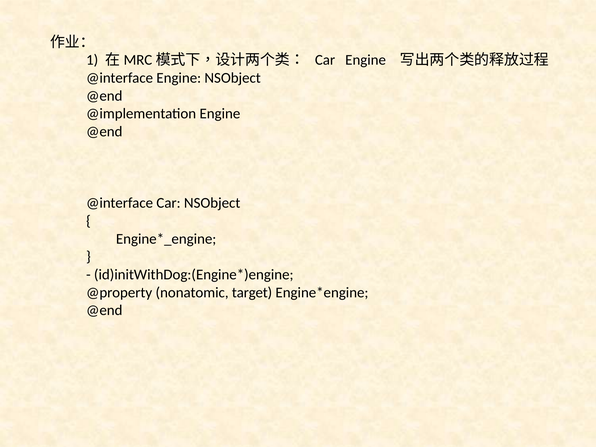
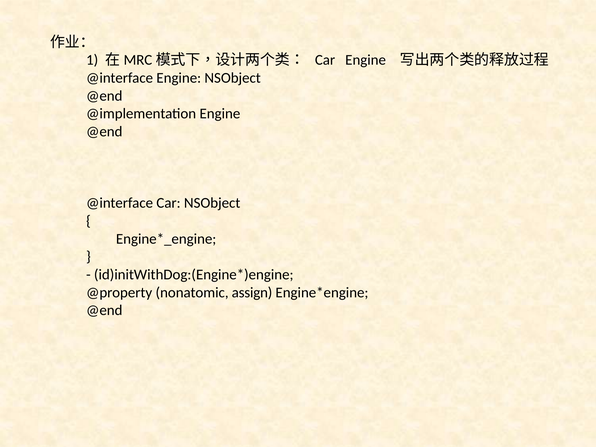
target: target -> assign (252, 292)
